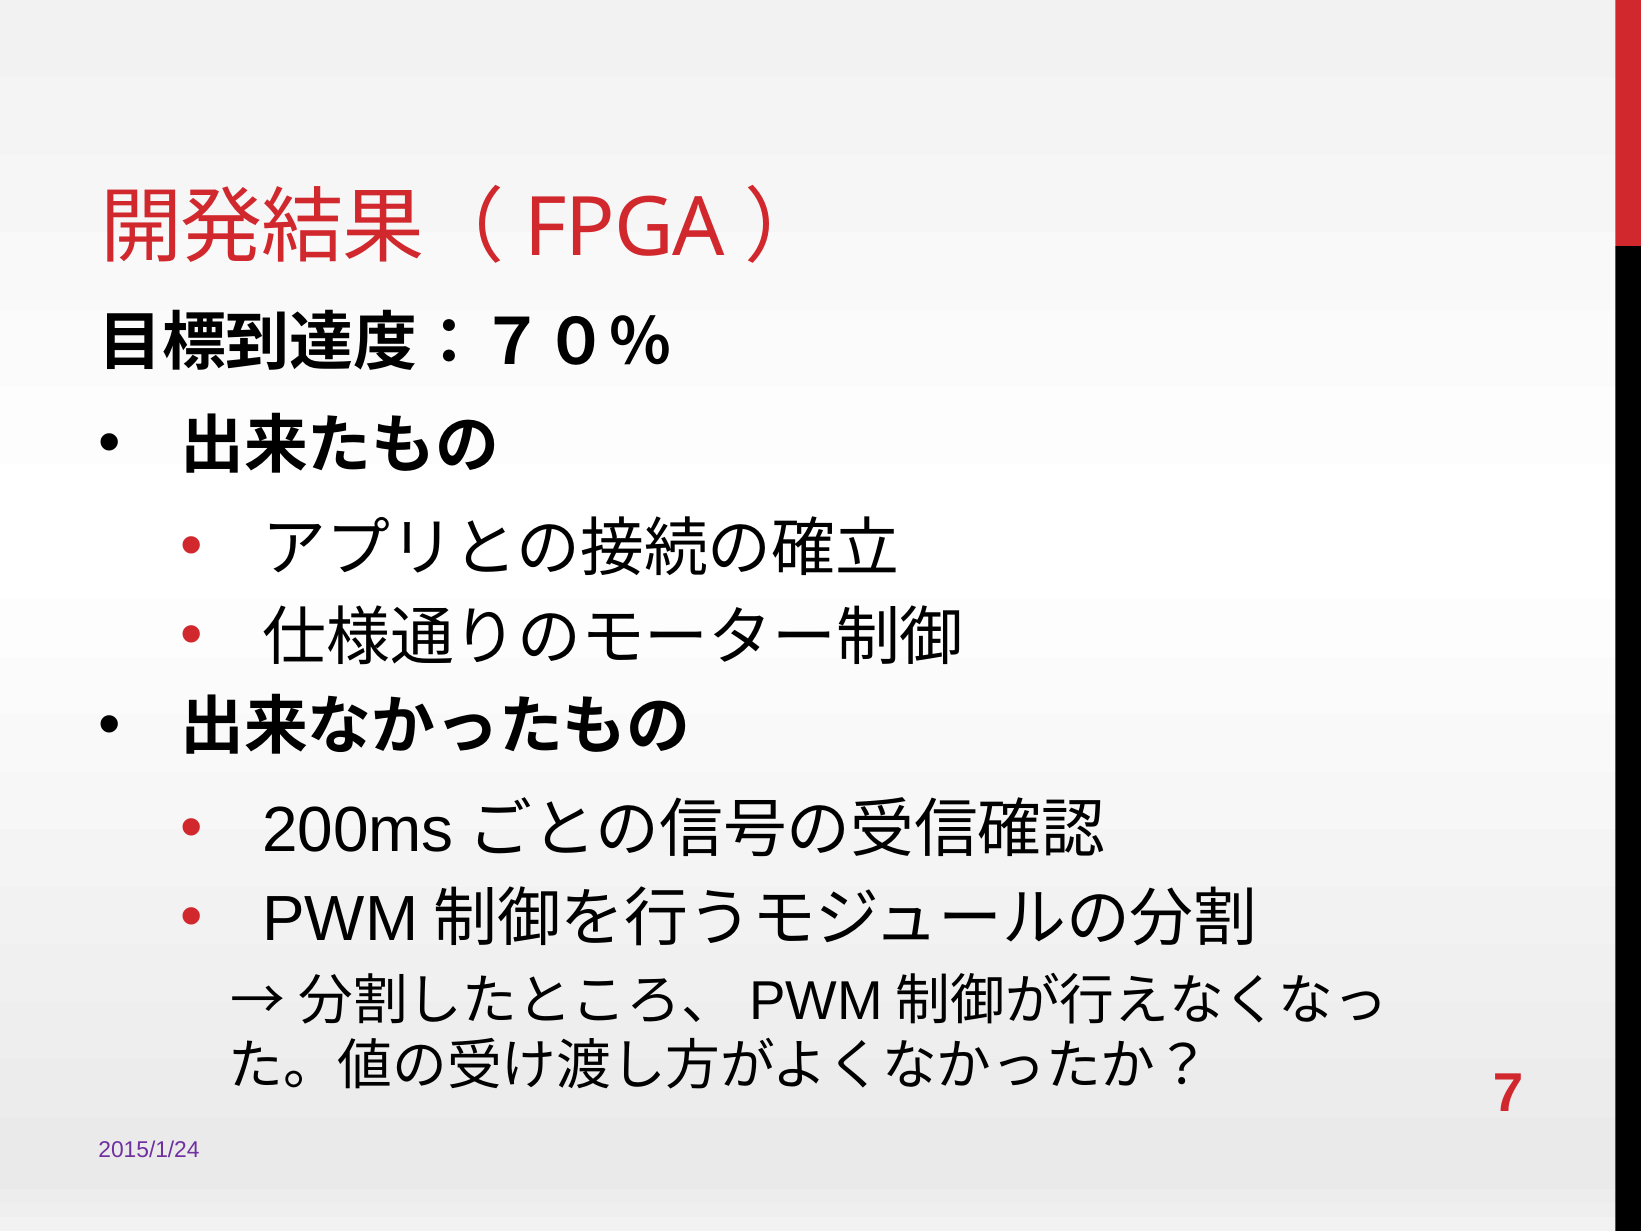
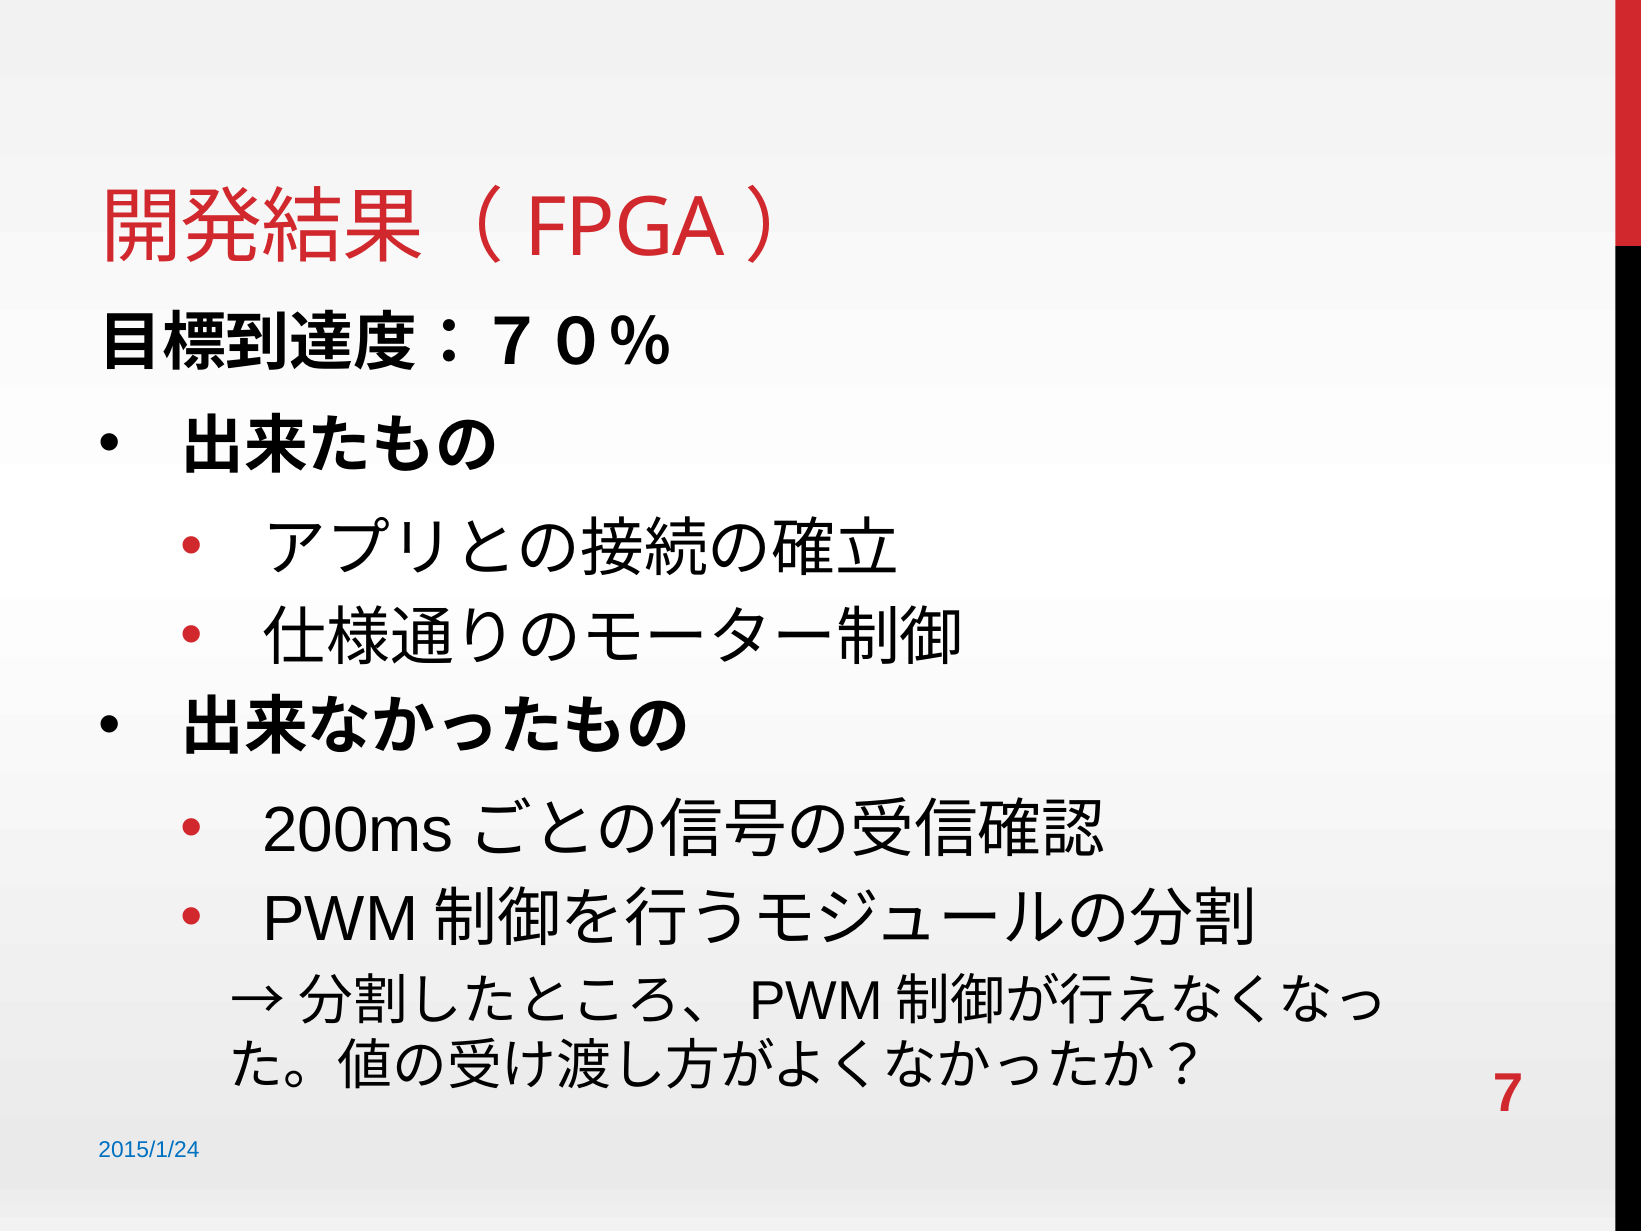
2015/1/24 colour: purple -> blue (149, 1150)
